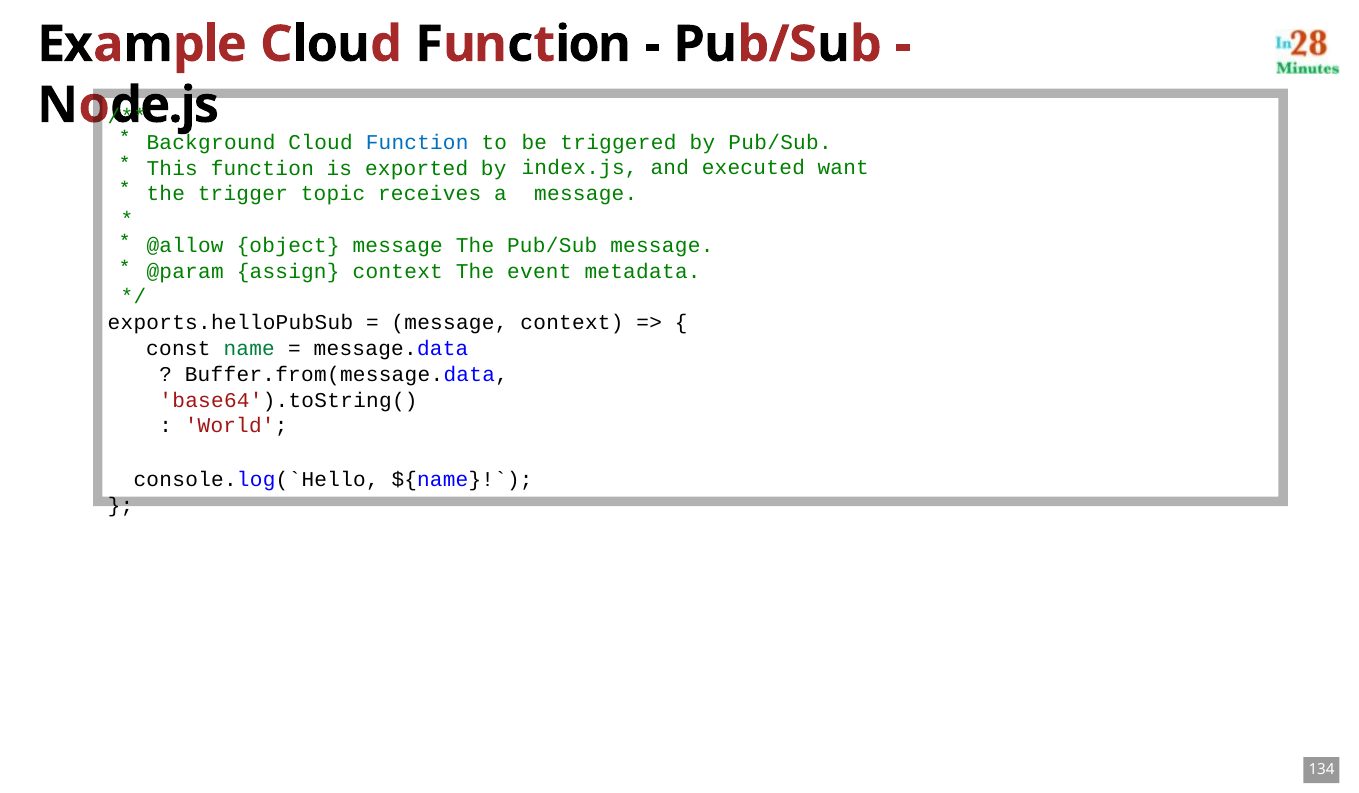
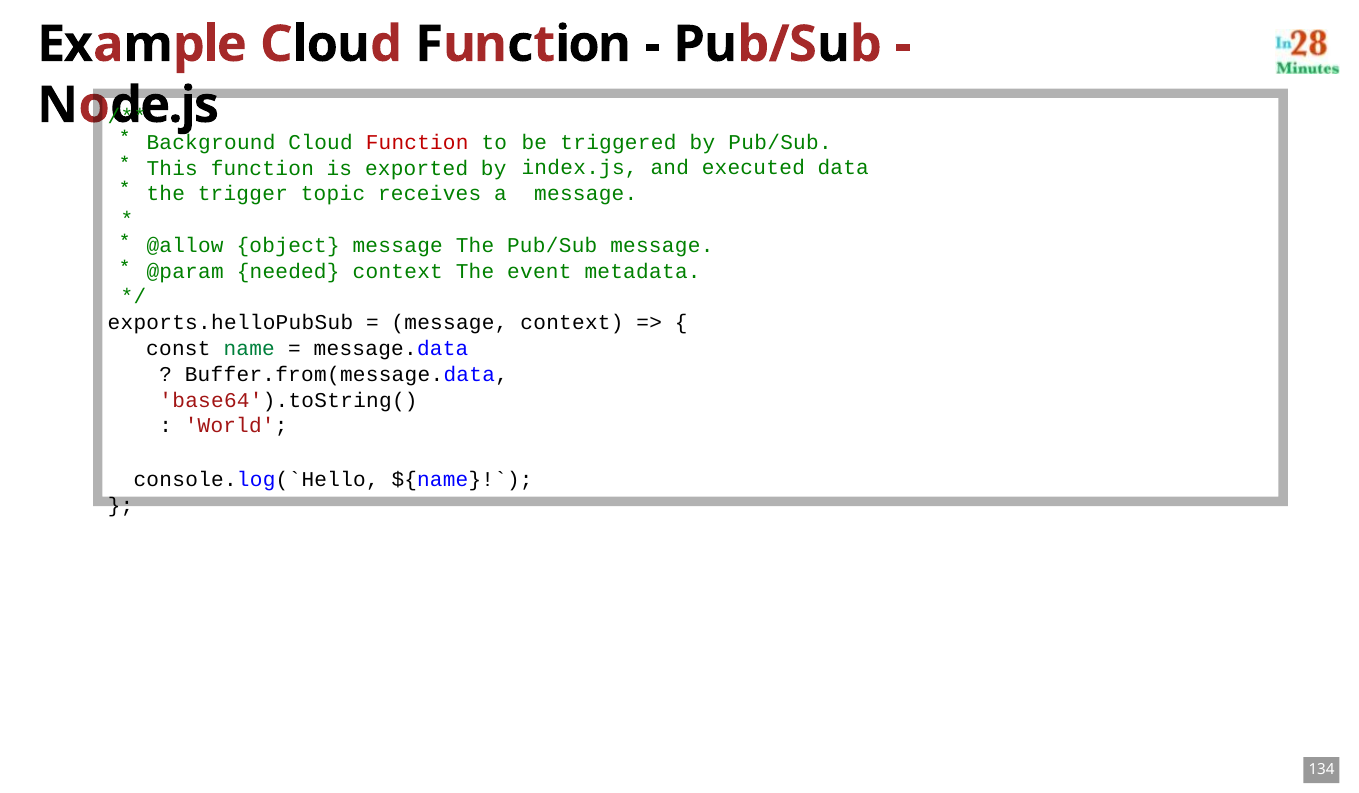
Function colour: blue -> red (417, 142)
want: want -> data (843, 168)
assign: assign -> needed (288, 272)
